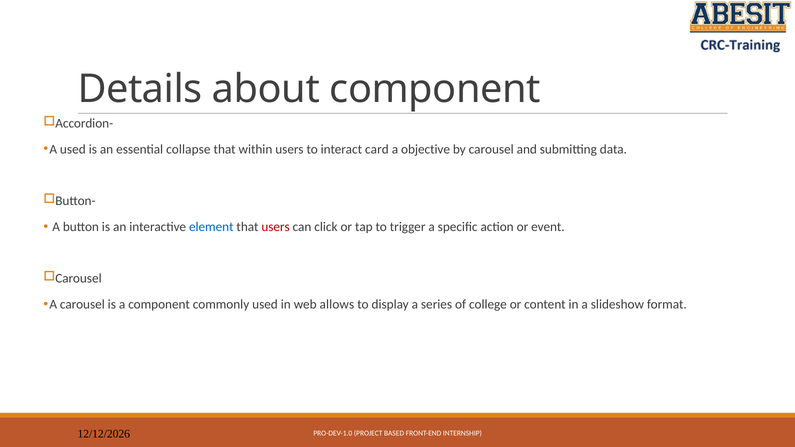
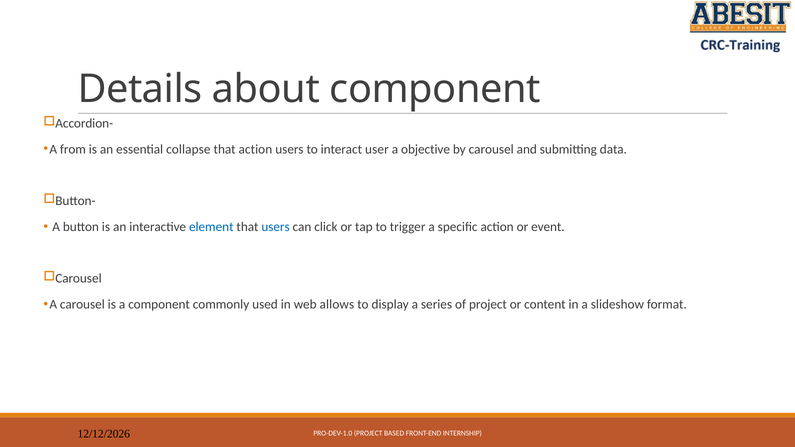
A used: used -> from (73, 149)
that within: within -> action (255, 149)
card: card -> user (377, 149)
users colour: red -> blue (276, 227)
of college: college -> project (488, 305)
